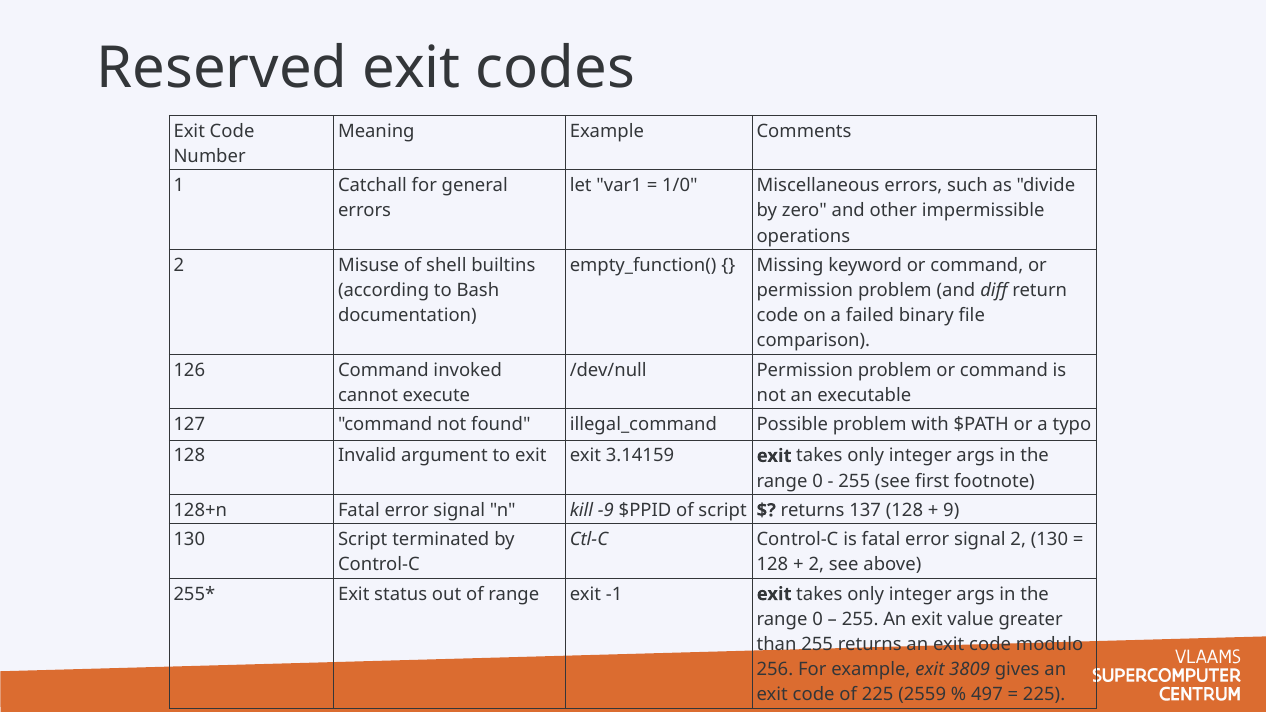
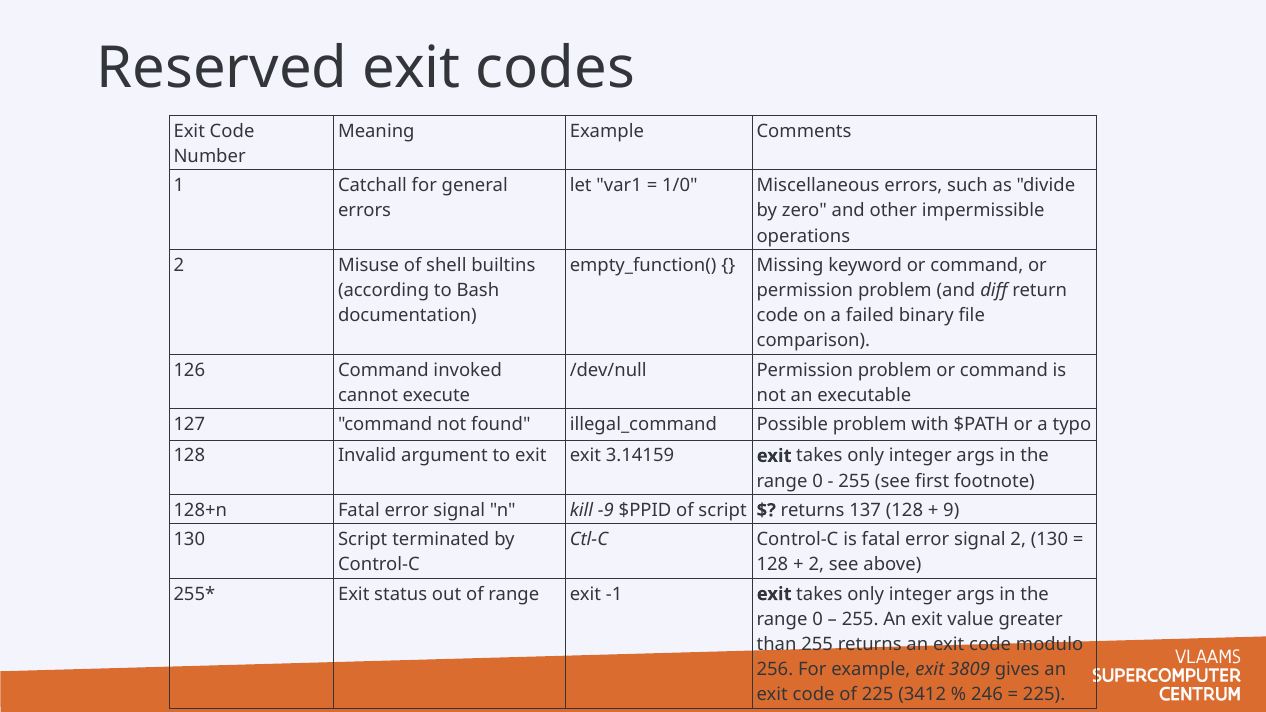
2559: 2559 -> 3412 (922, 695)
497: 497 -> 246 (987, 695)
